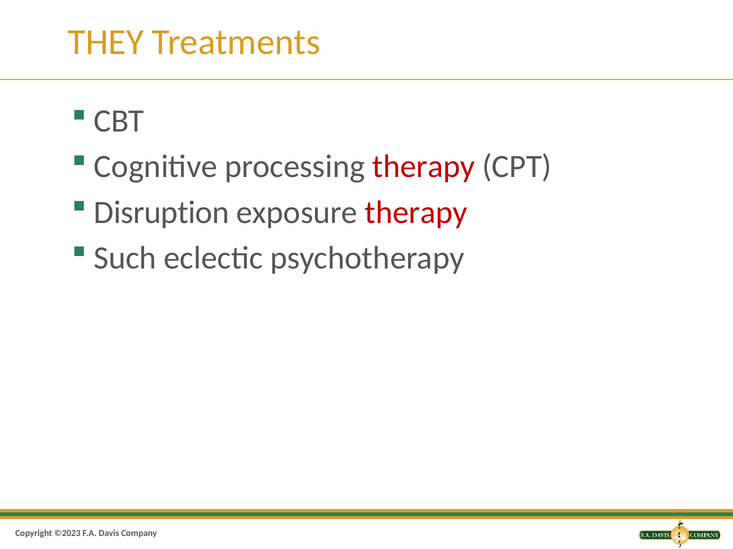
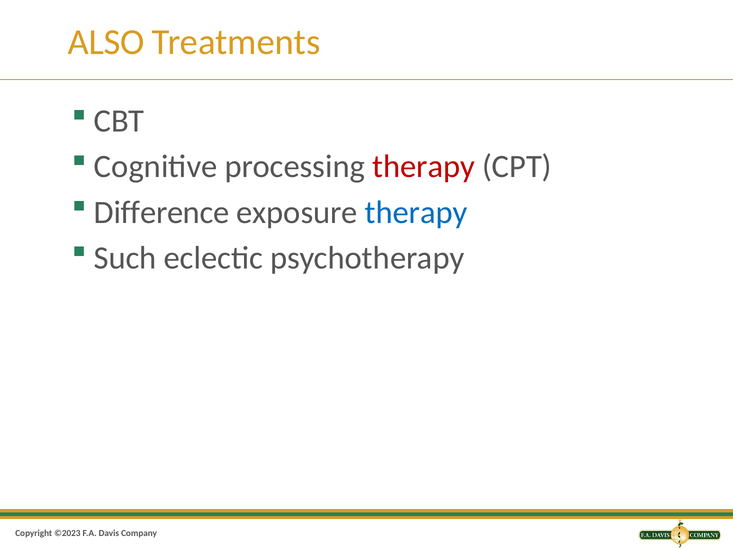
THEY: THEY -> ALSO (106, 42)
Disruption: Disruption -> Difference (162, 213)
therapy colour: red -> blue (416, 213)
